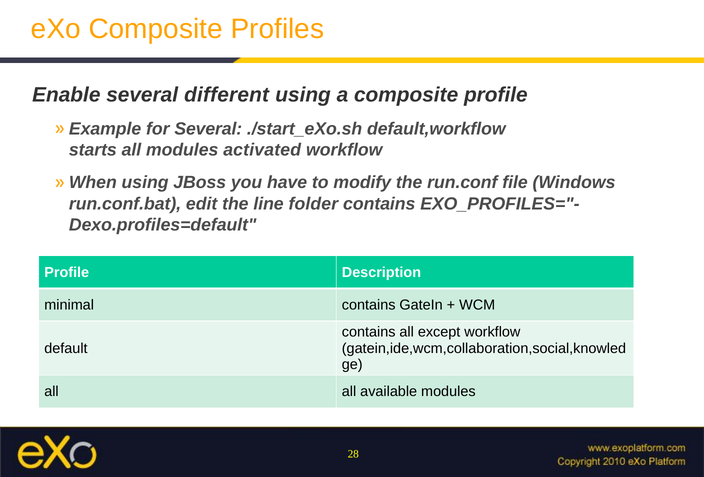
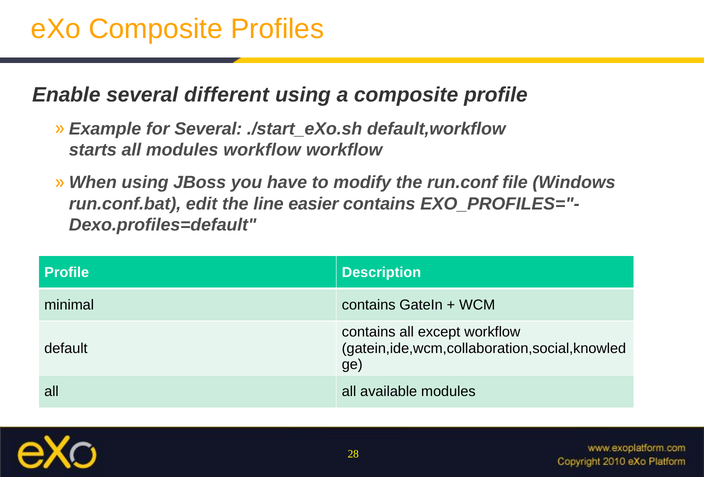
modules activated: activated -> workflow (262, 150)
folder: folder -> easier (314, 204)
